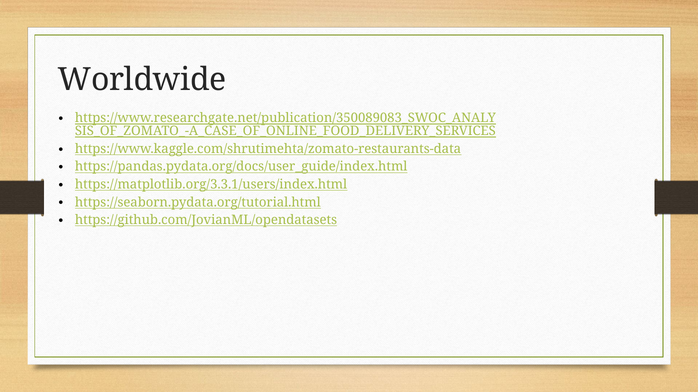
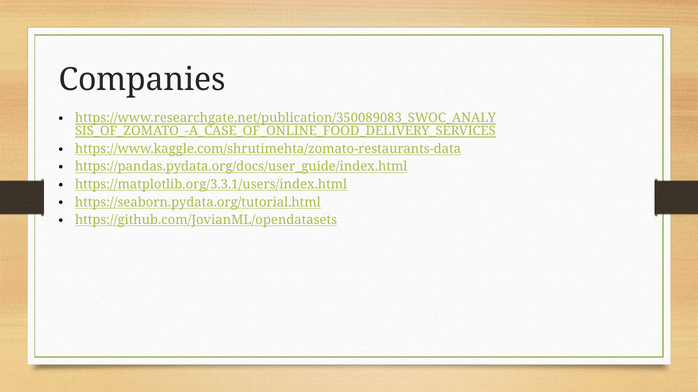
Worldwide: Worldwide -> Companies (142, 80)
